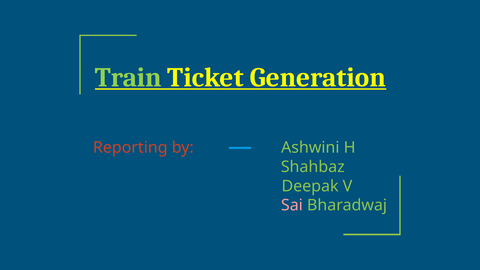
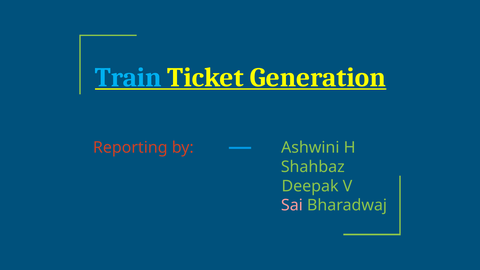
Train colour: light green -> light blue (128, 77)
